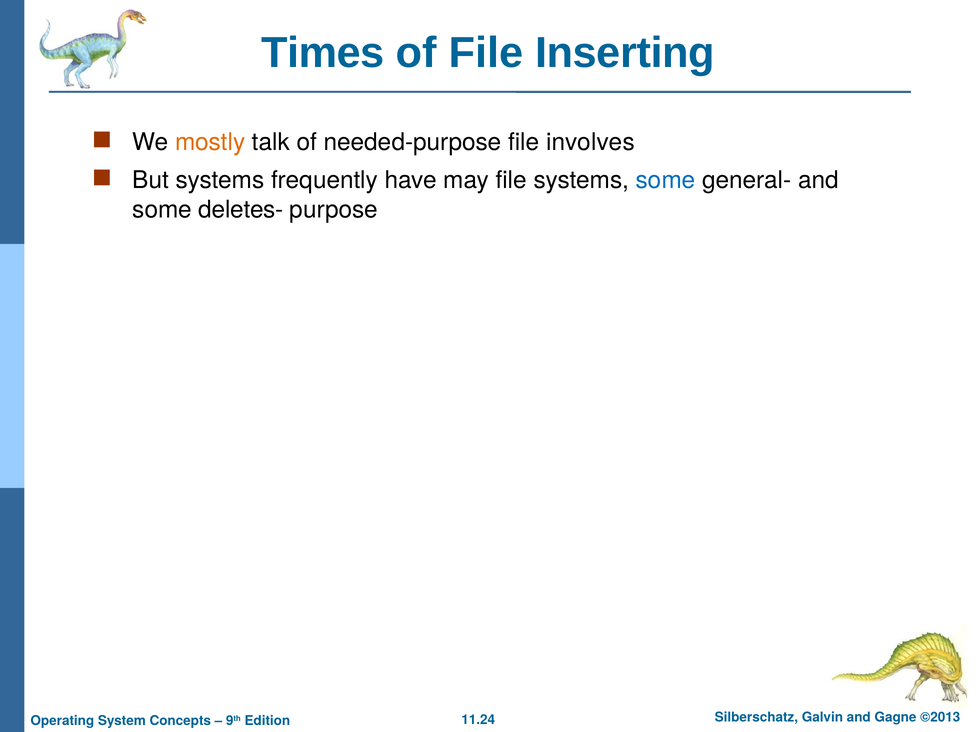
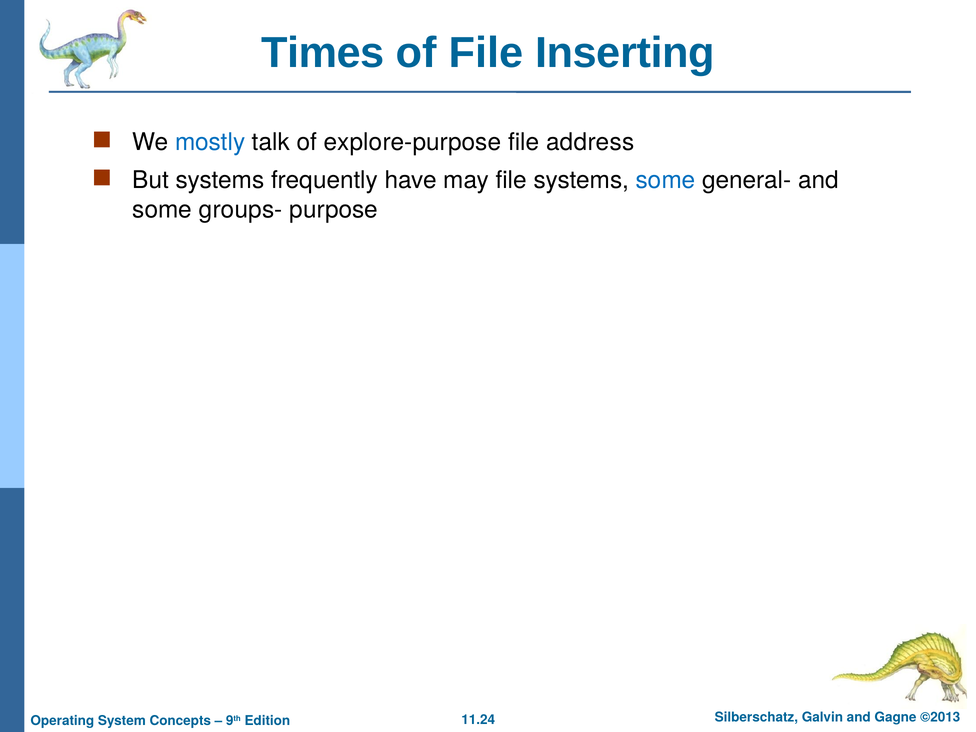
mostly colour: orange -> blue (210, 142)
needed-purpose: needed-purpose -> explore-purpose (413, 142)
involves: involves -> address (590, 142)
deletes-: deletes- -> groups- (241, 209)
